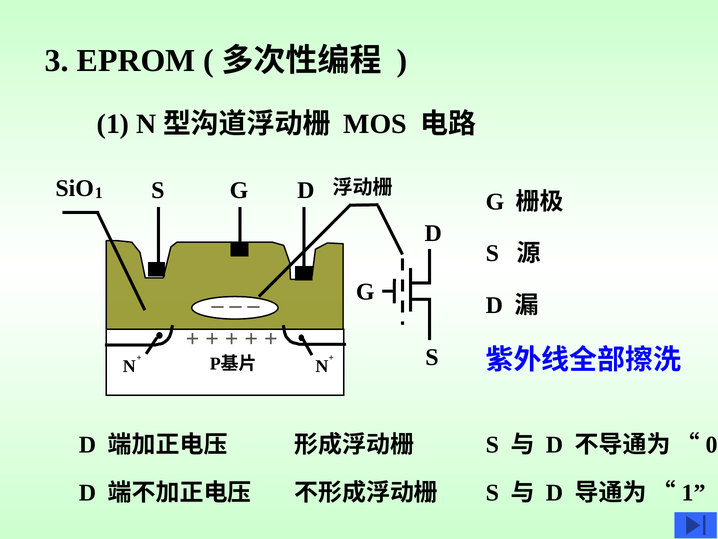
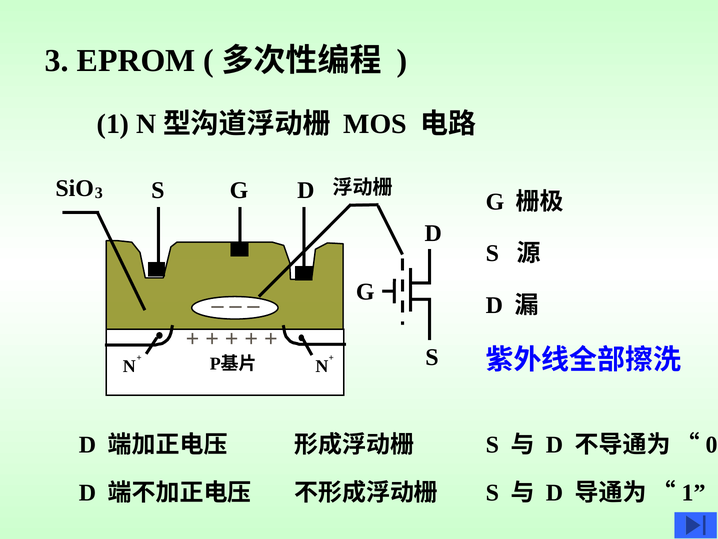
SiO 1: 1 -> 3 (99, 193)
